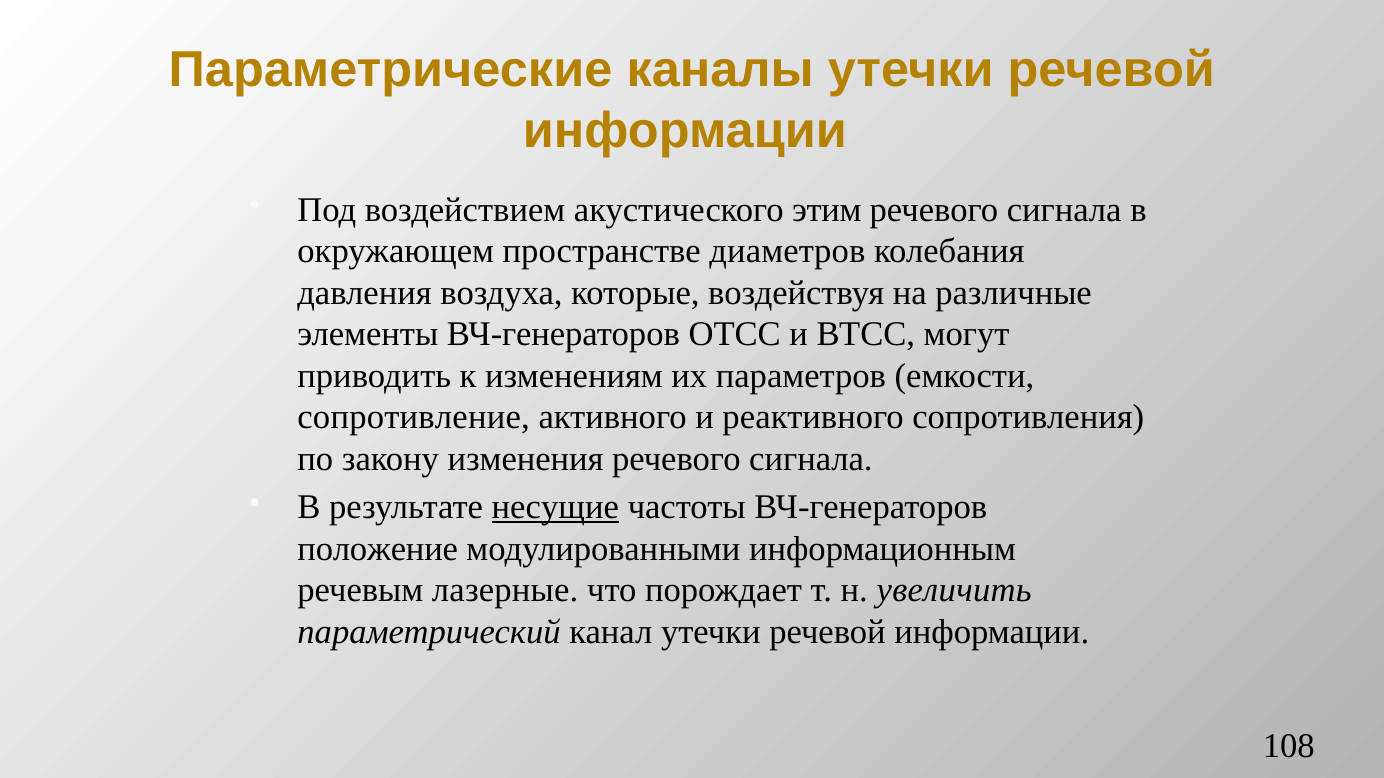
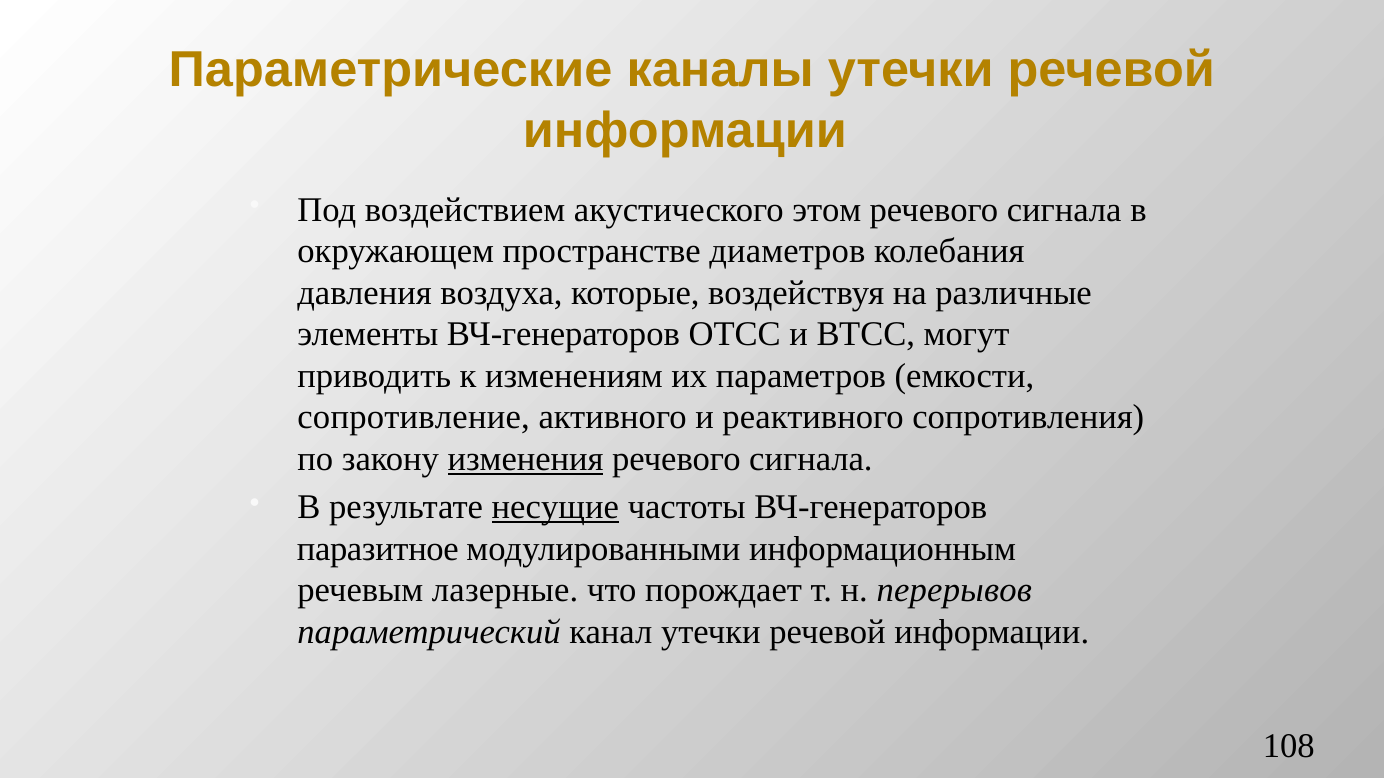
этим: этим -> этом (827, 210)
изменения underline: none -> present (526, 459)
положение: положение -> паразитное (378, 549)
увеличить: увеличить -> перерывов (954, 591)
